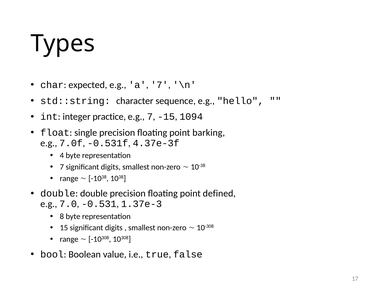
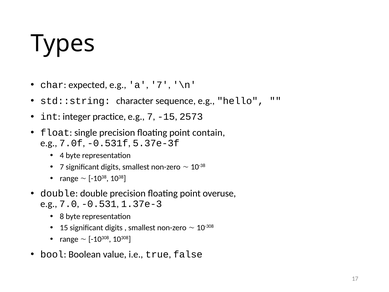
1094: 1094 -> 2573 (191, 117)
barking: barking -> contain (209, 133)
4.37e-3f: 4.37e-3f -> 5.37e-3f (156, 143)
defined: defined -> overuse (219, 193)
